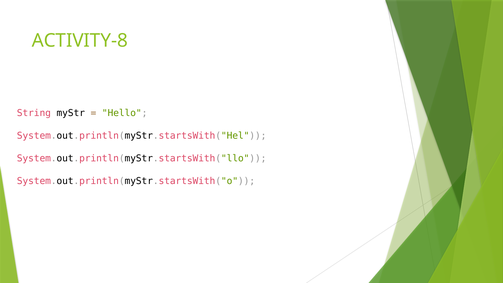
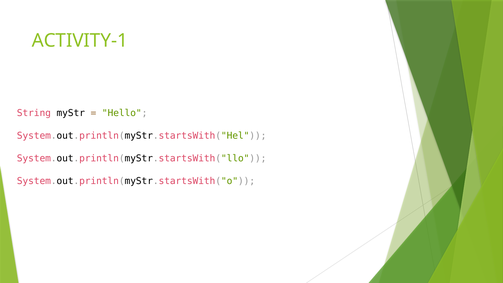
ACTIVITY-8: ACTIVITY-8 -> ACTIVITY-1 (80, 41)
